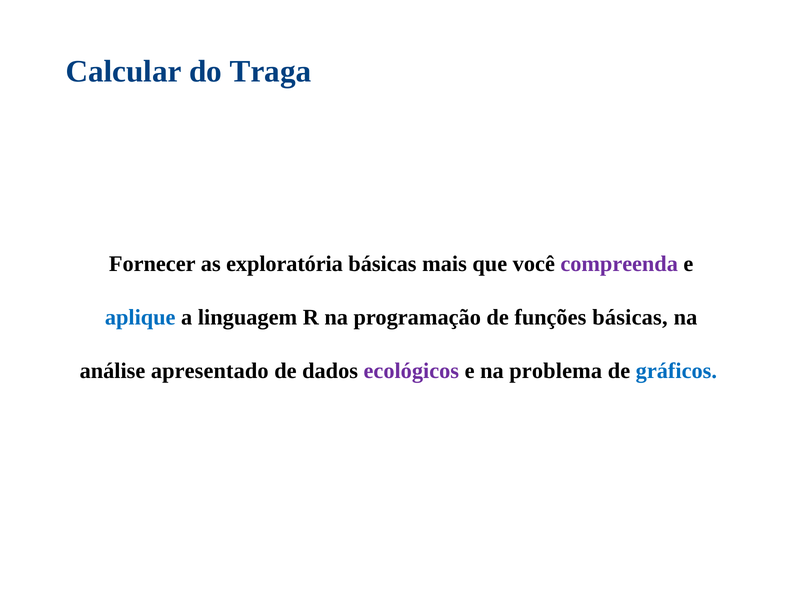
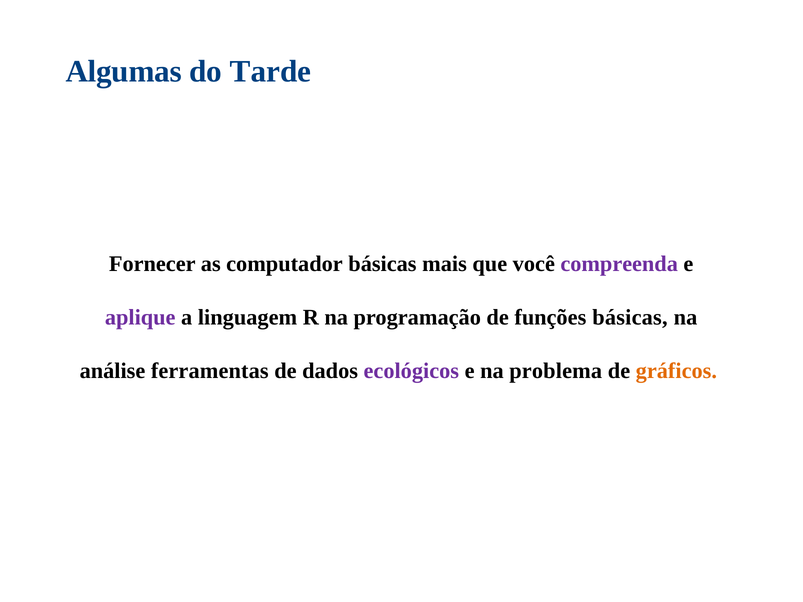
Calcular: Calcular -> Algumas (124, 71)
Traga: Traga -> Tarde (271, 71)
exploratória: exploratória -> computador (284, 264)
aplique colour: blue -> purple (140, 317)
apresentado: apresentado -> ferramentas (210, 371)
gráficos colour: blue -> orange (676, 371)
